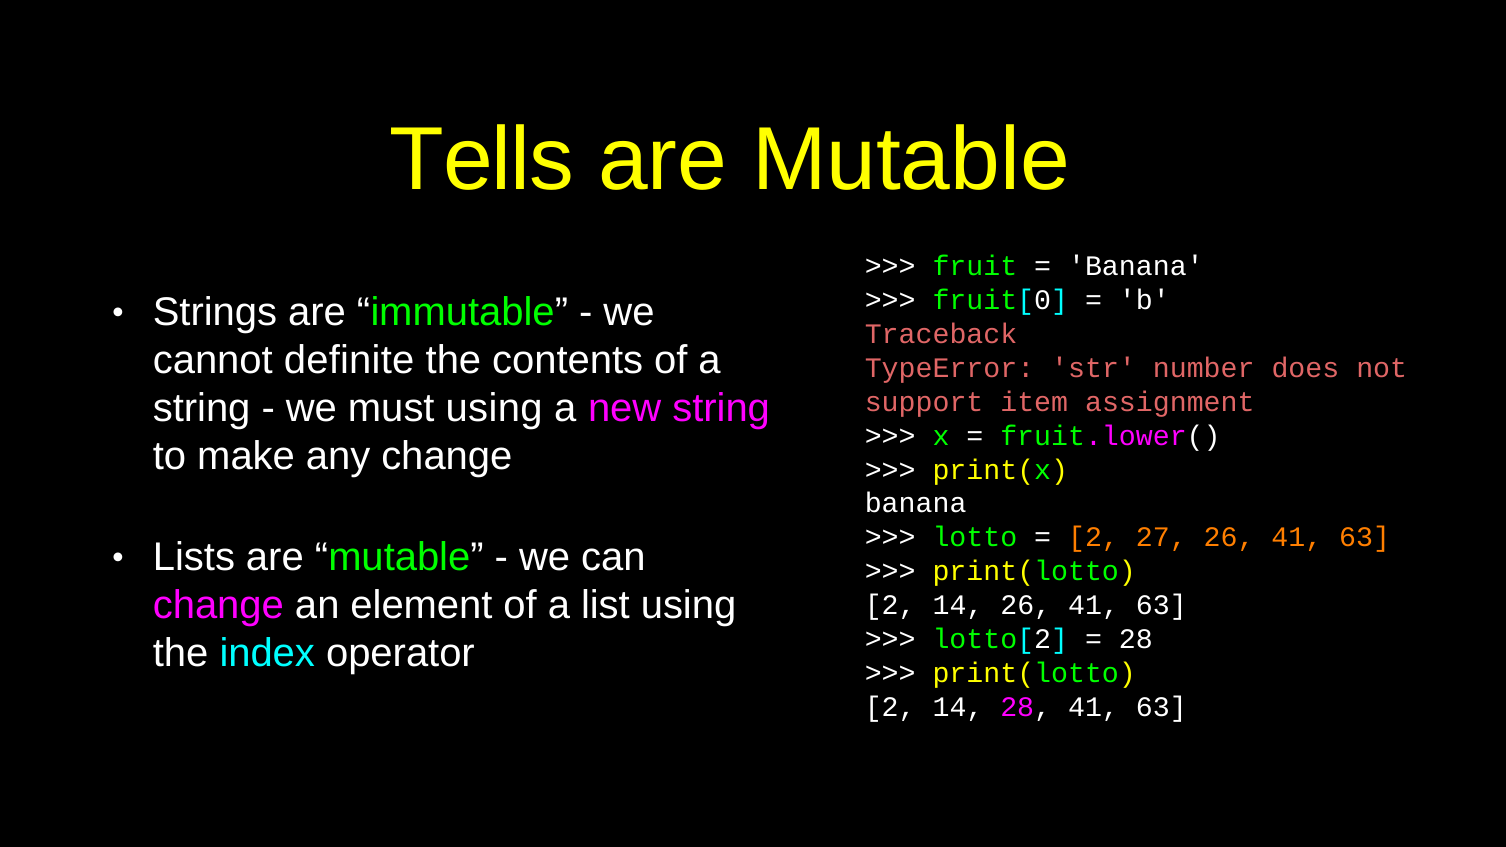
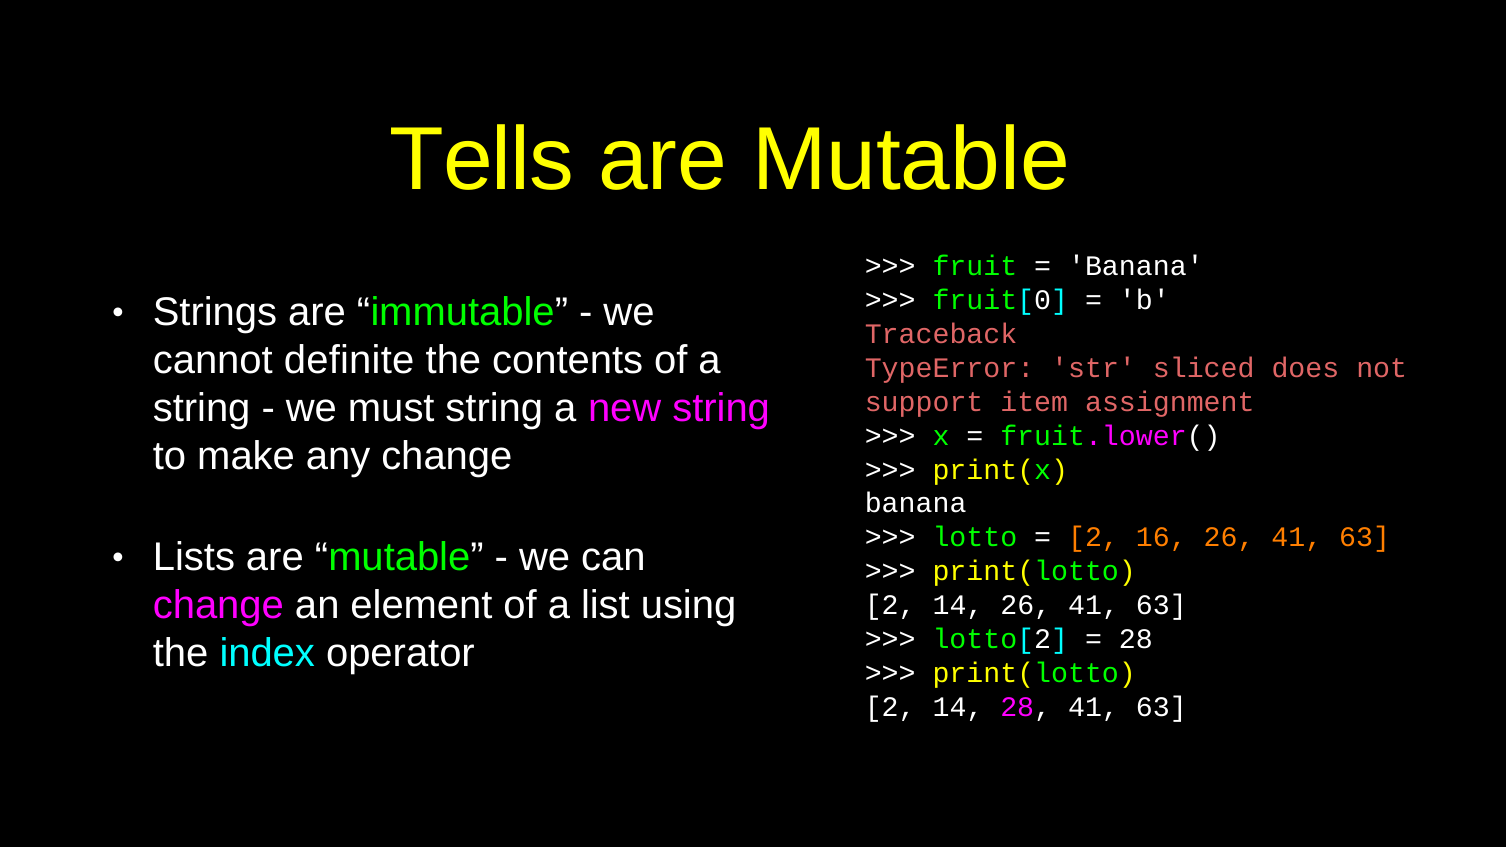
number: number -> sliced (1204, 368)
must using: using -> string (494, 408)
27: 27 -> 16 (1161, 538)
